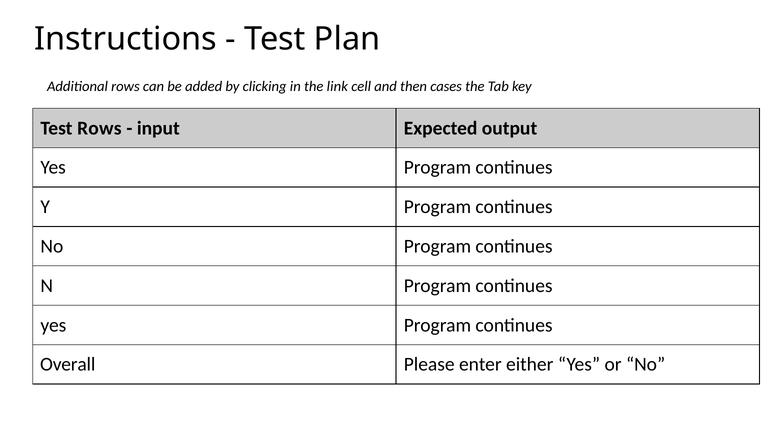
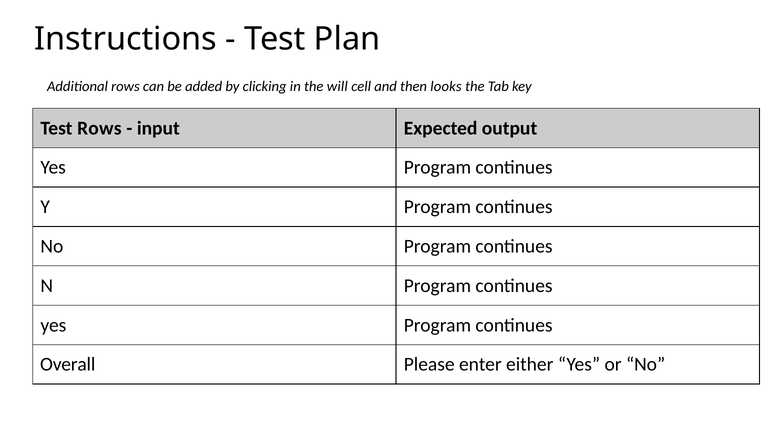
link: link -> will (337, 86)
cases: cases -> looks (446, 86)
